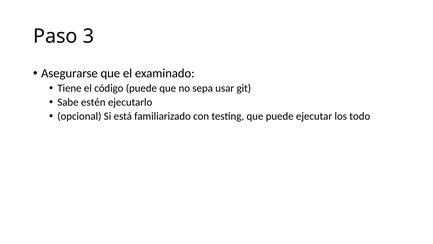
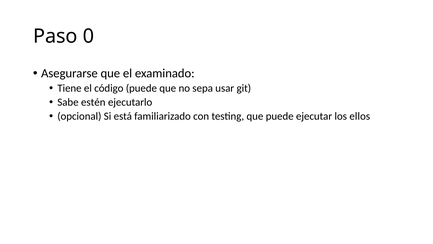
3: 3 -> 0 (88, 36)
todo: todo -> ellos (360, 116)
